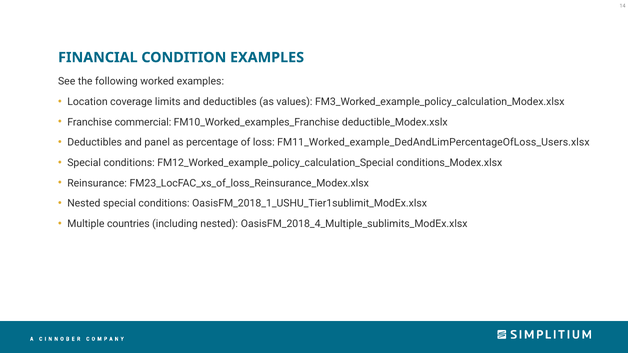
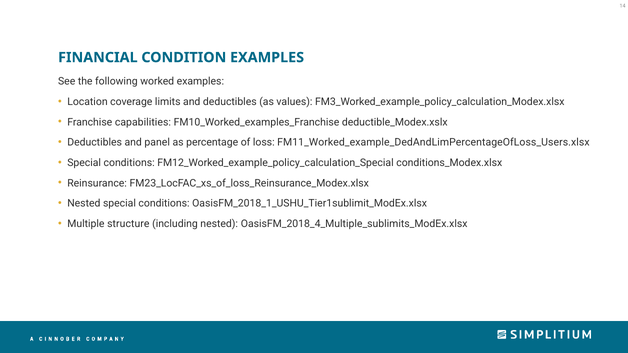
commercial: commercial -> capabilities (143, 122)
countries: countries -> structure (128, 224)
